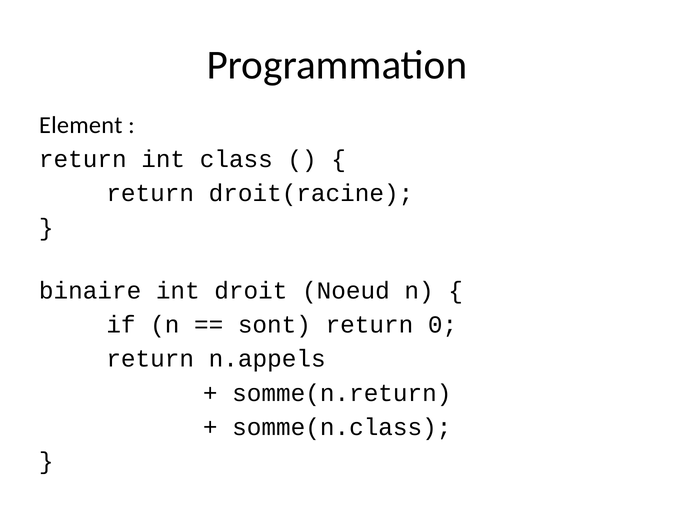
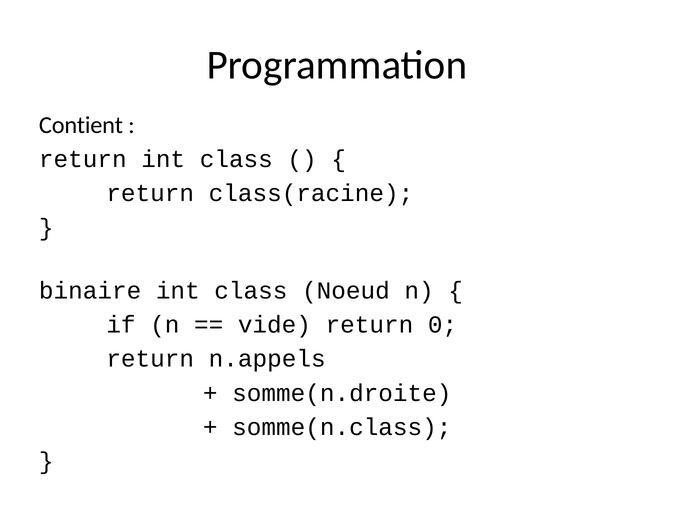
Element: Element -> Contient (81, 125)
droit(racine: droit(racine -> class(racine (311, 193)
droit: droit -> class (251, 290)
sont: sont -> vide (274, 325)
somme(n.return: somme(n.return -> somme(n.droite (342, 393)
